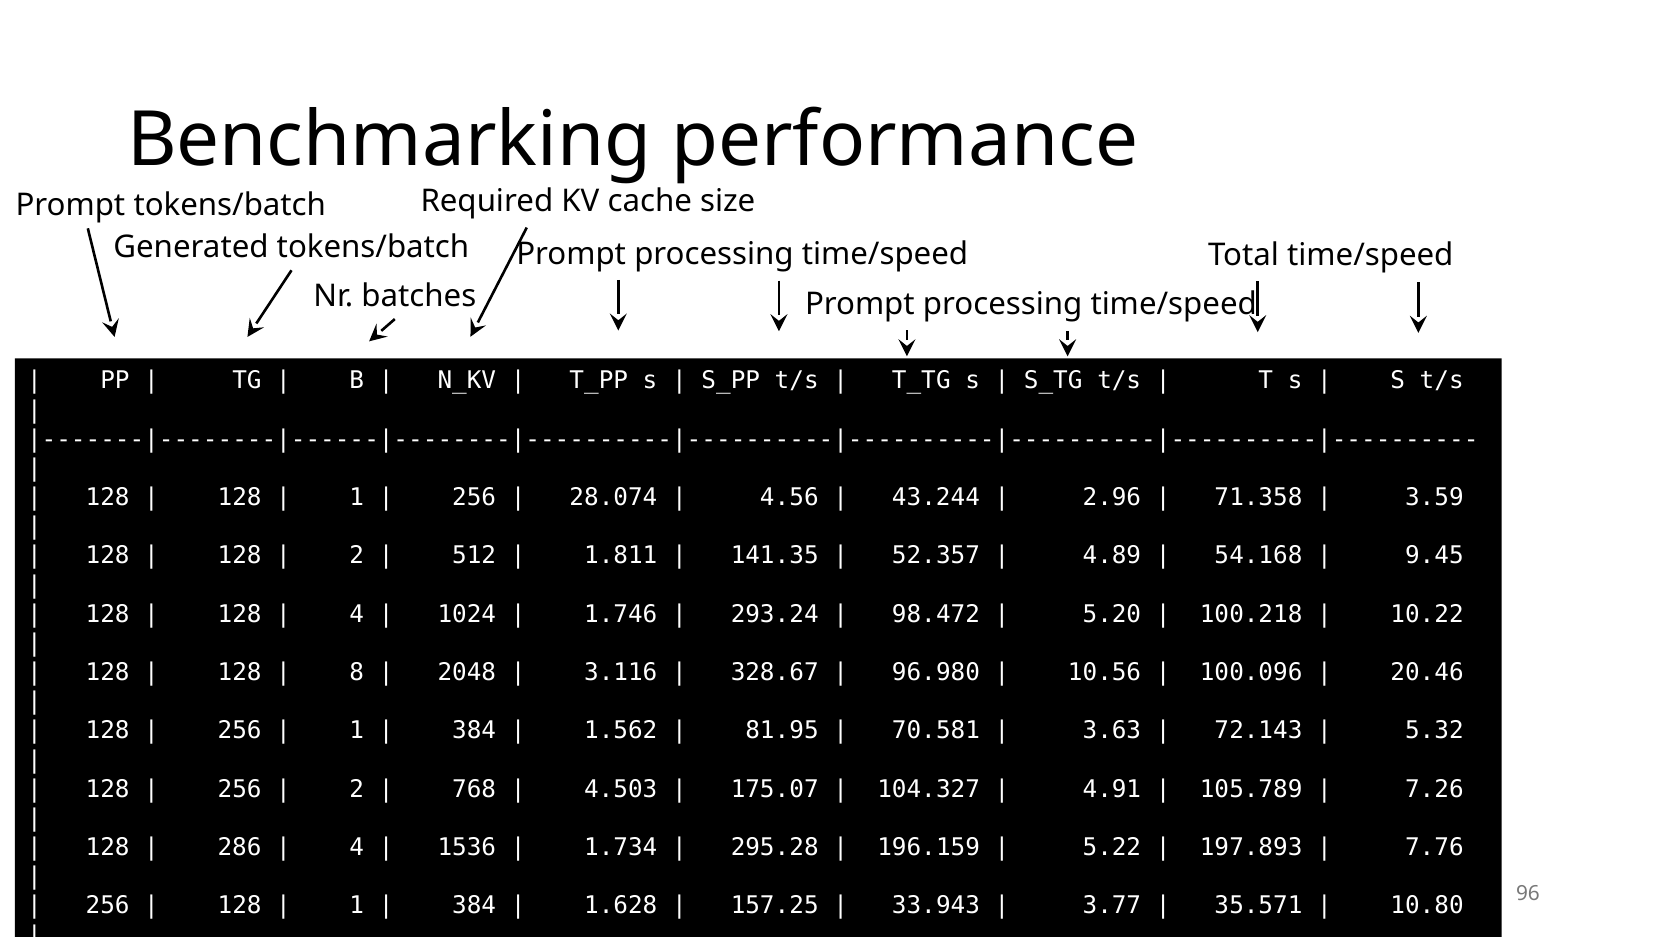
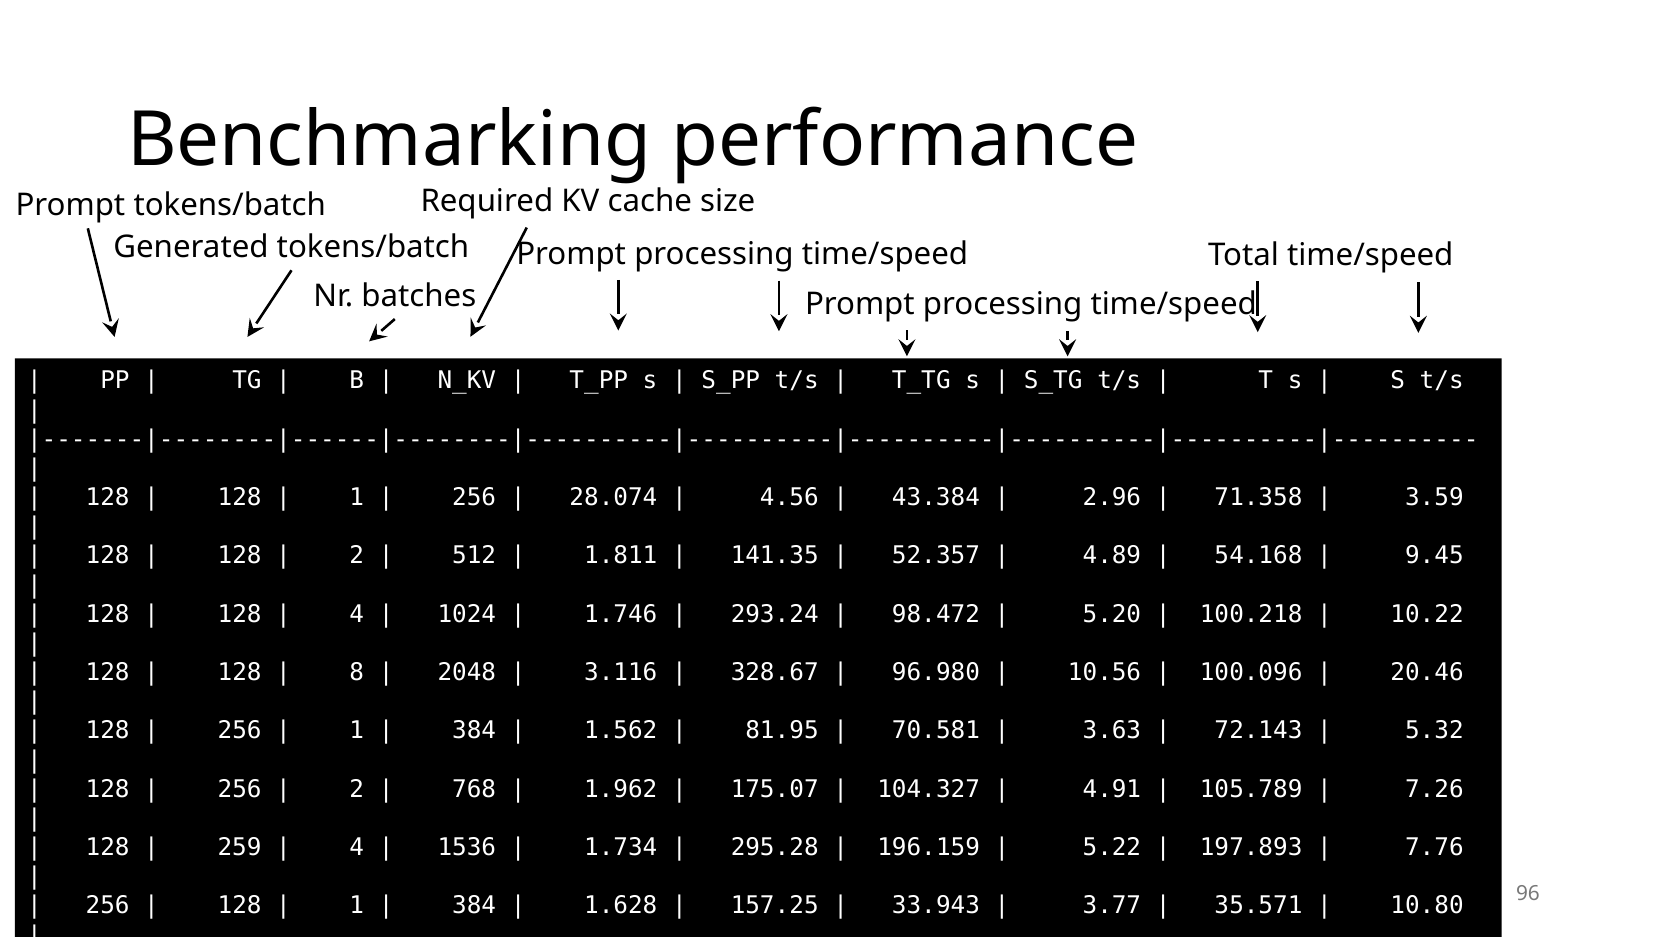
43.244: 43.244 -> 43.384 (936, 498)
4.503: 4.503 -> 1.962 (621, 790)
286: 286 -> 259 (240, 848)
